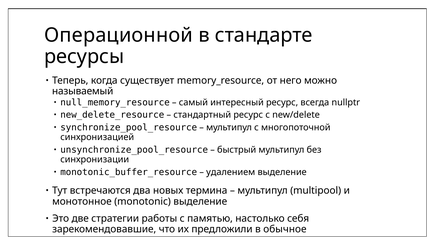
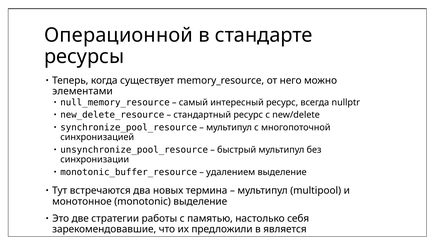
называемый: называемый -> элементами (83, 91)
обычное: обычное -> является (285, 229)
